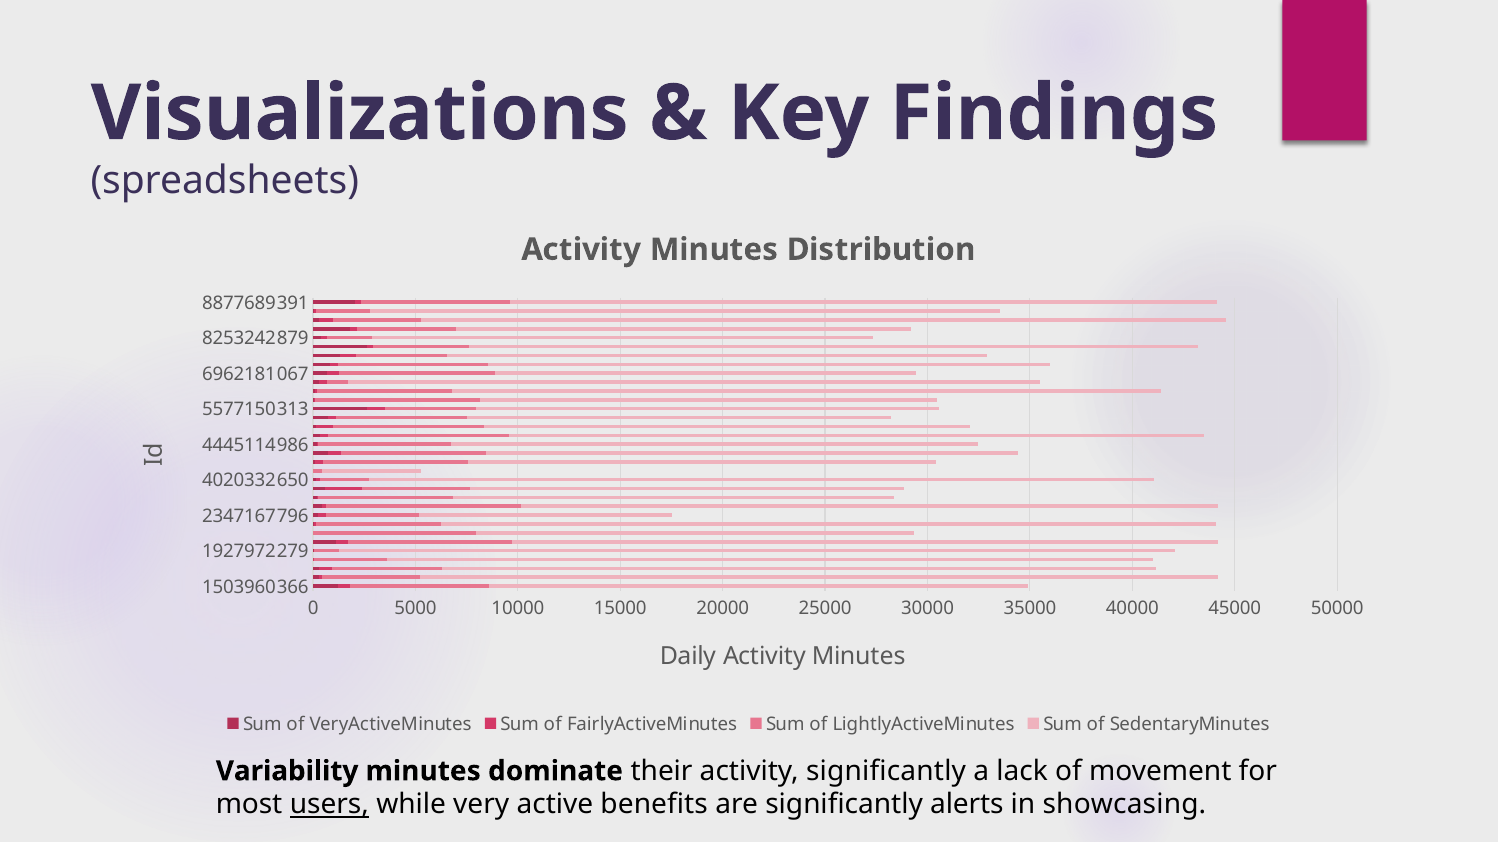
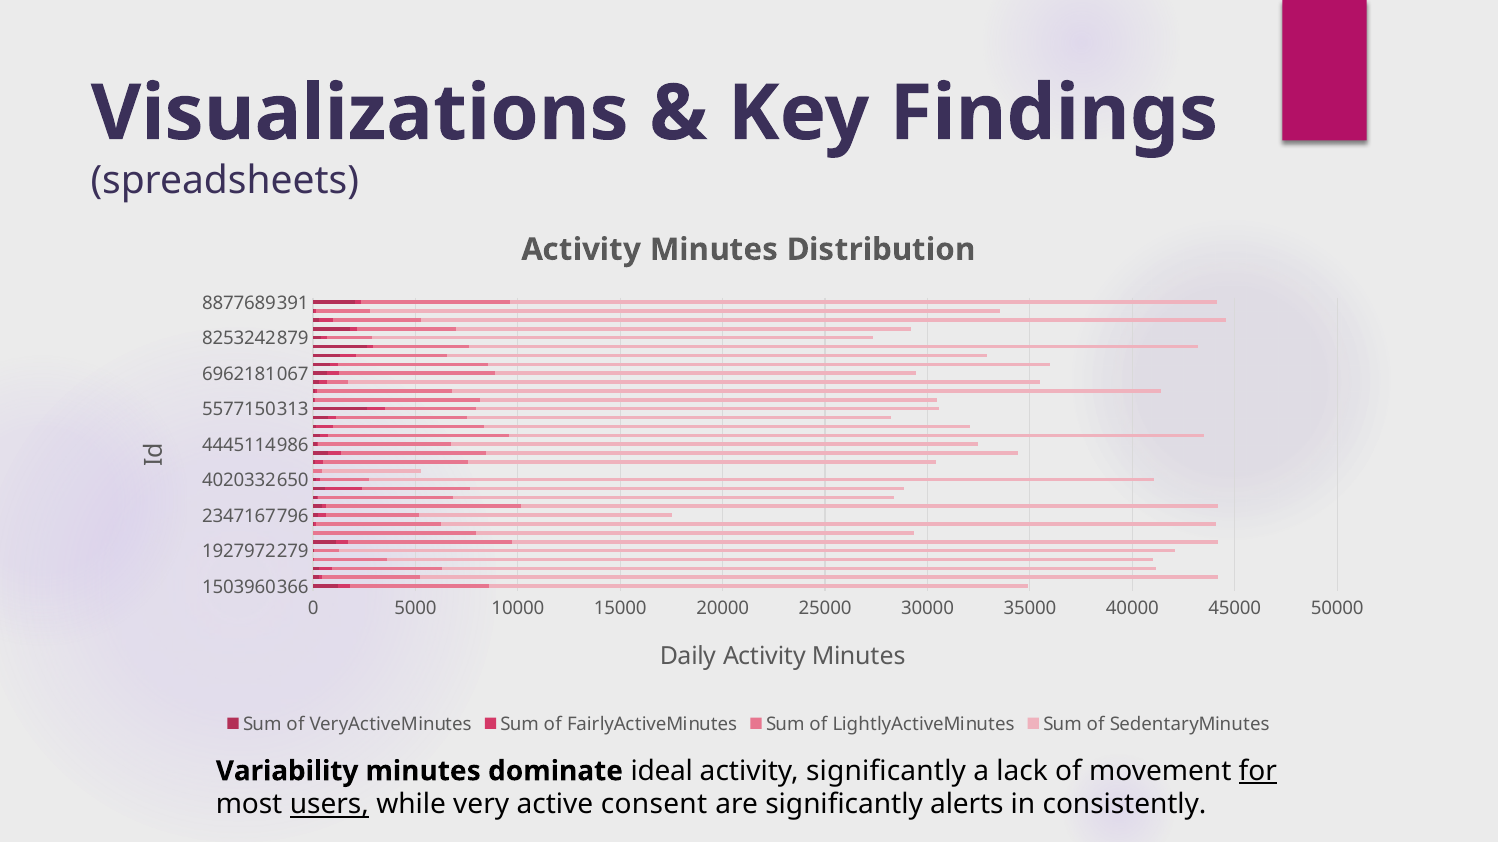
their: their -> ideal (662, 772)
for underline: none -> present (1258, 772)
benefits: benefits -> consent (654, 805)
showcasing: showcasing -> consistently (1125, 805)
